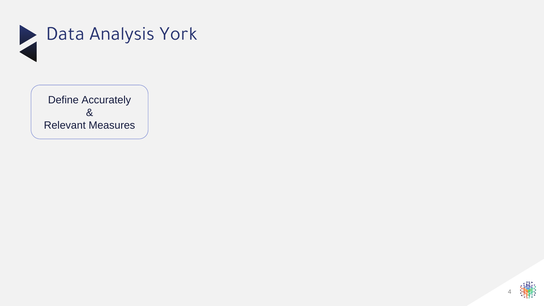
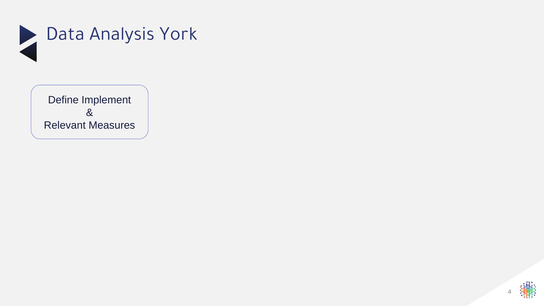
Accurately: Accurately -> Implement (106, 100)
